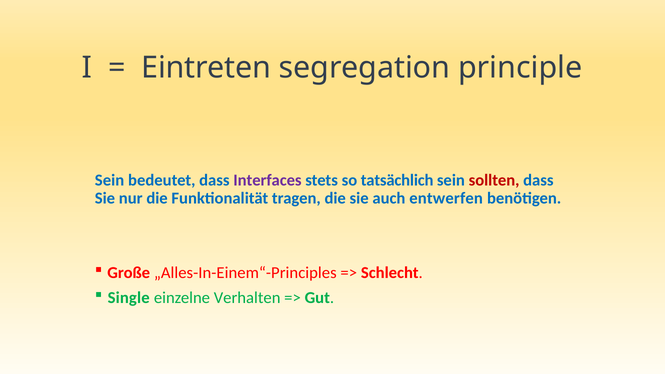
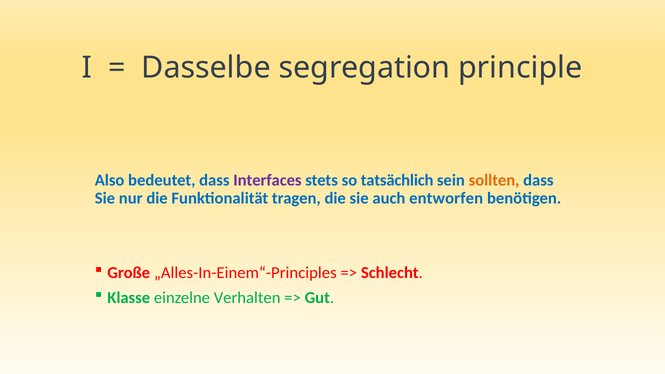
Eintreten: Eintreten -> Dasselbe (206, 68)
Sein: Sein -> Also (110, 180)
sollten colour: red -> orange (494, 180)
entwerfen: entwerfen -> entworfen (446, 198)
Single: Single -> Klasse (129, 298)
